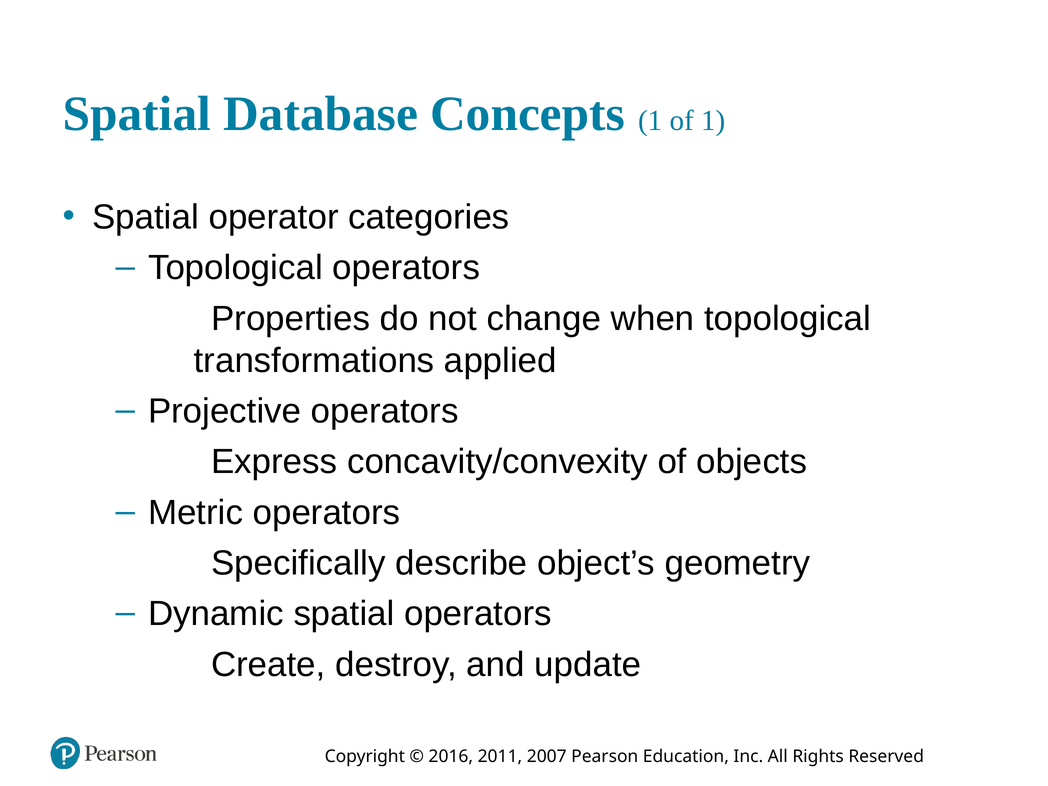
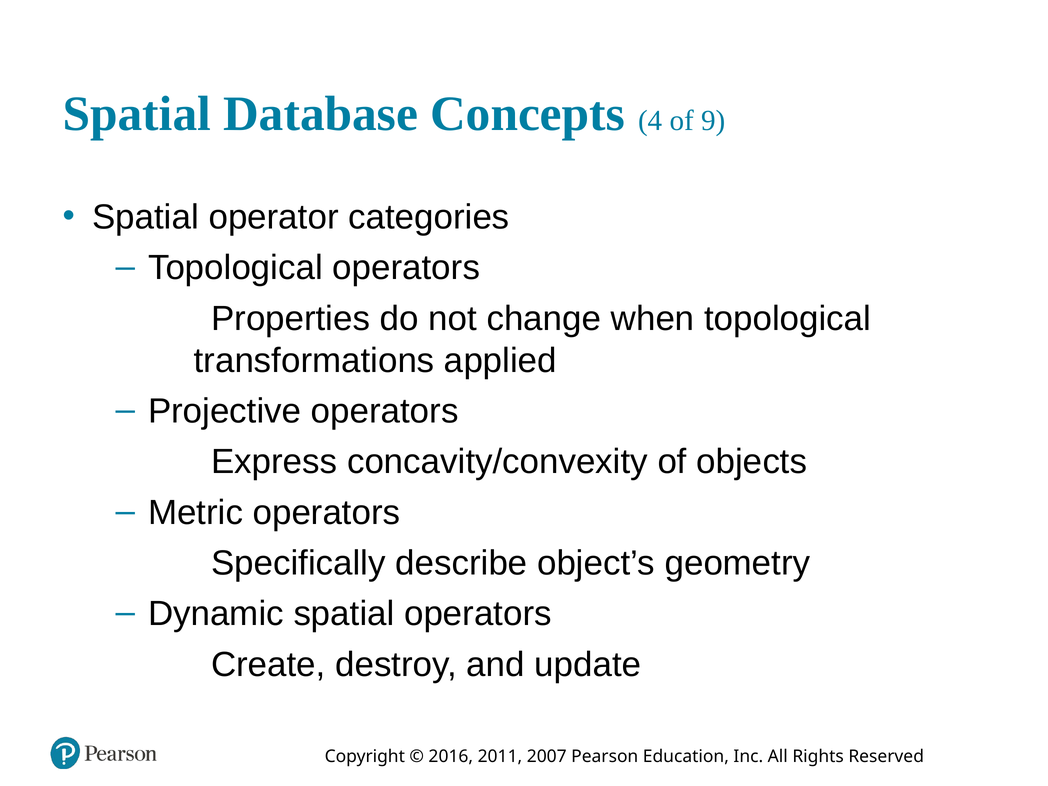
Concepts 1: 1 -> 4 (650, 120)
of 1: 1 -> 9 (713, 120)
